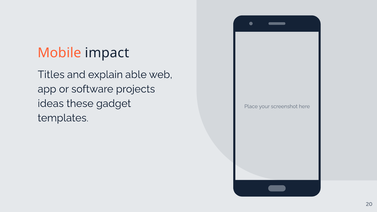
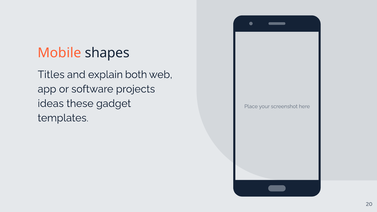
impact: impact -> shapes (107, 53)
able: able -> both (136, 75)
